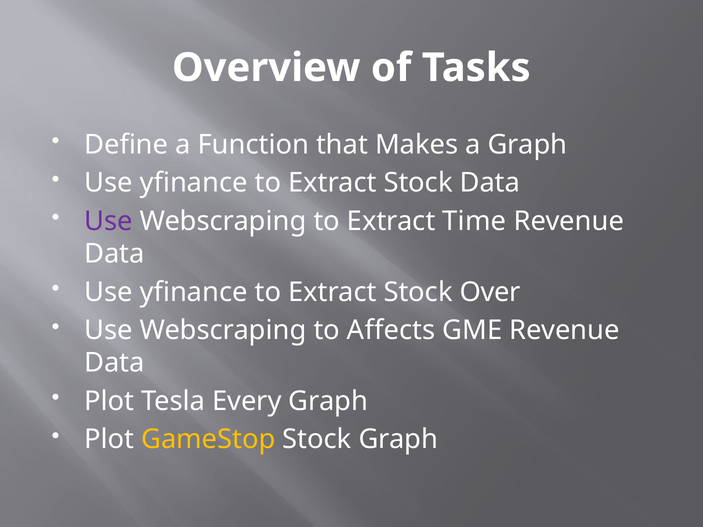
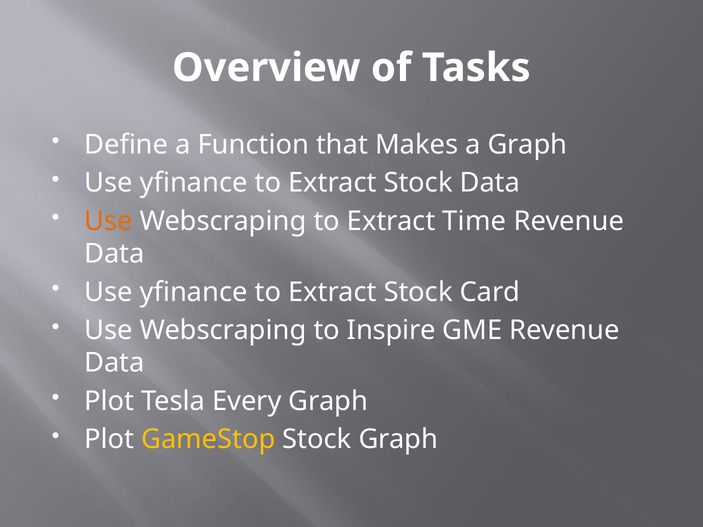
Use colour: purple -> orange (108, 221)
Over: Over -> Card (490, 292)
Affects: Affects -> Inspire (391, 330)
